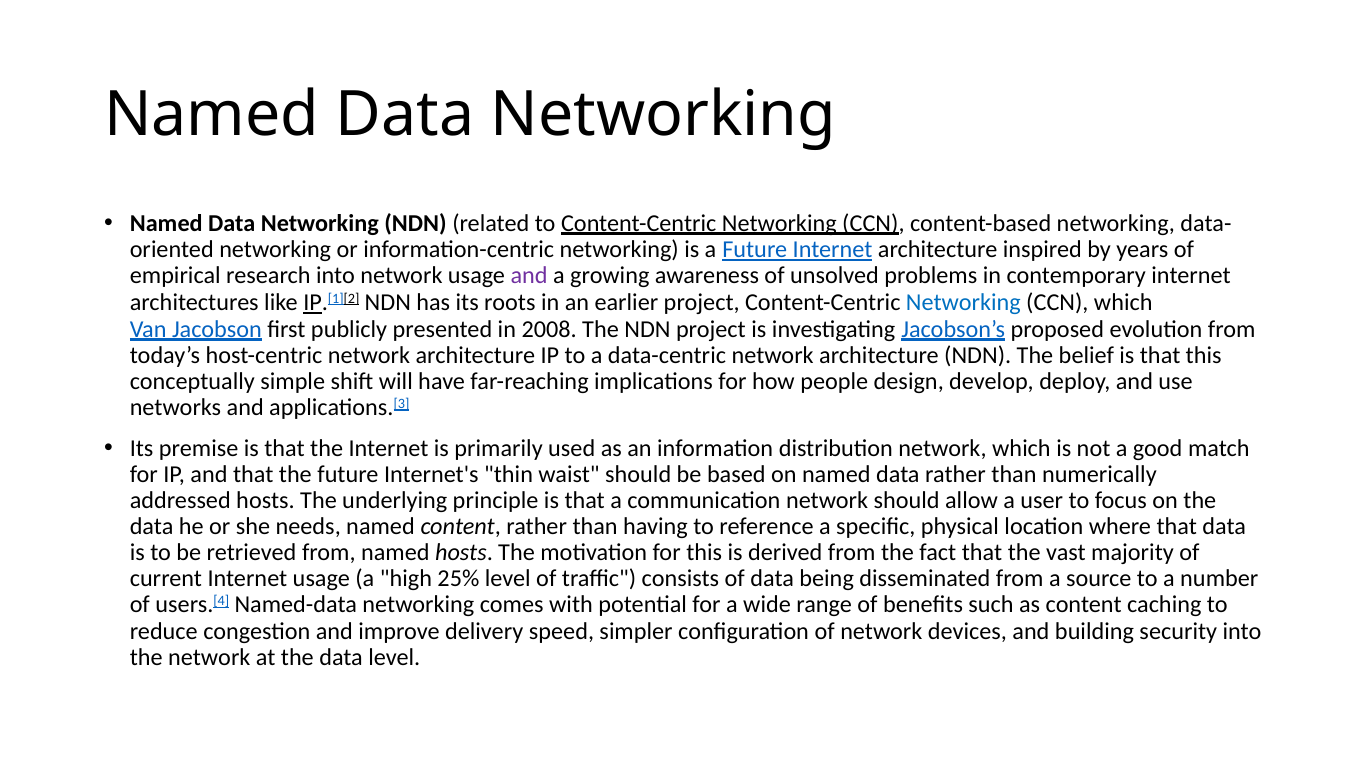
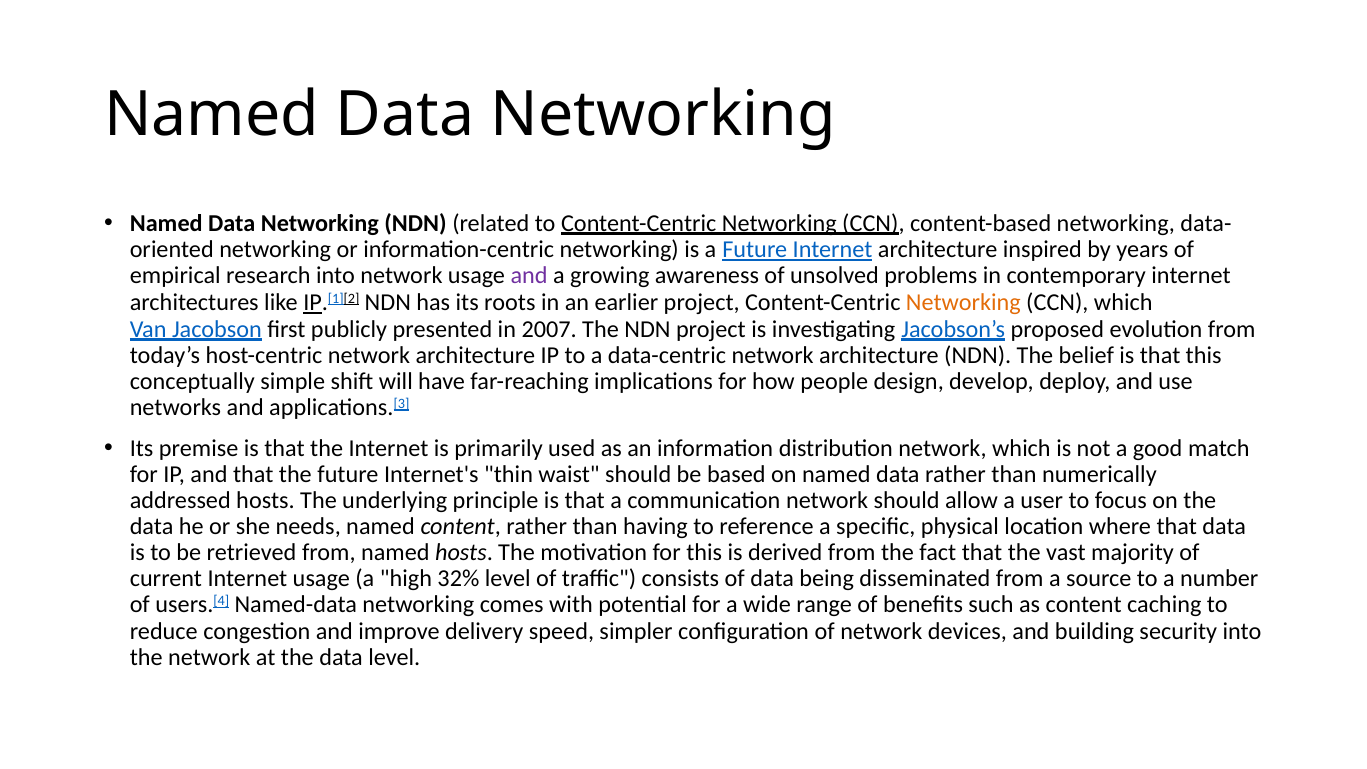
Networking colour: blue -> orange (963, 302)
2008: 2008 -> 2007 (549, 329)
25%: 25% -> 32% (458, 579)
